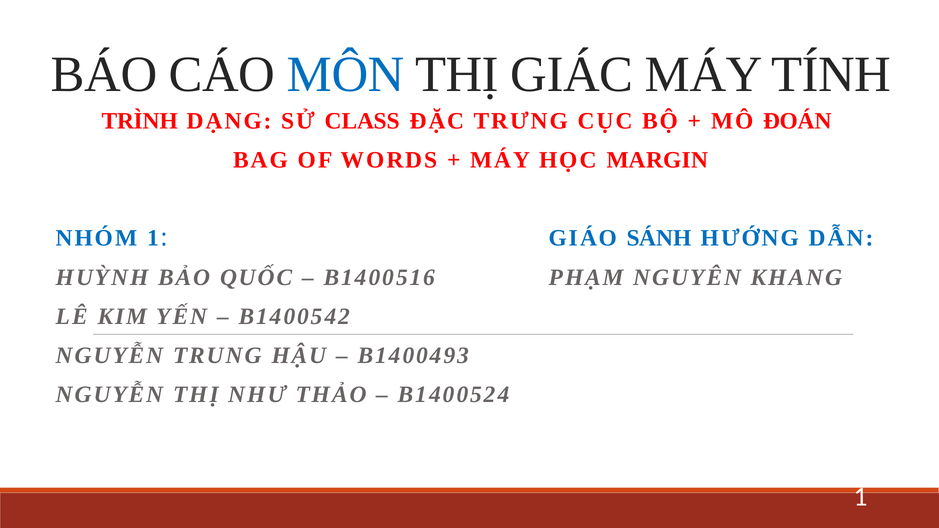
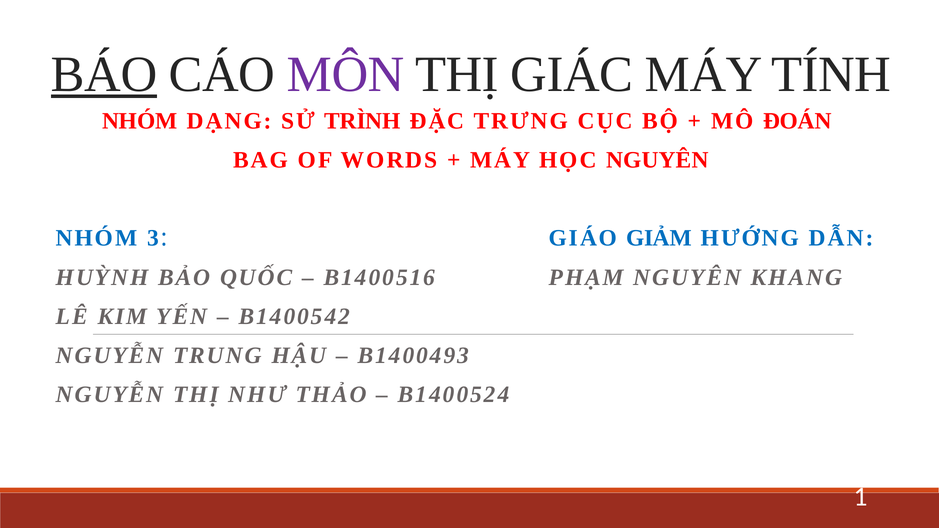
BÁO underline: none -> present (104, 74)
MÔN colour: blue -> purple (346, 74)
TRÌNH: TRÌNH -> NHÓM (140, 121)
CLASS: CLASS -> TRÌNH (362, 121)
HỌC MARGIN: MARGIN -> NGUYÊN (657, 160)
NHÓM 1: 1 -> 3 (153, 238)
SÁNH: SÁNH -> GIẢM (659, 238)
